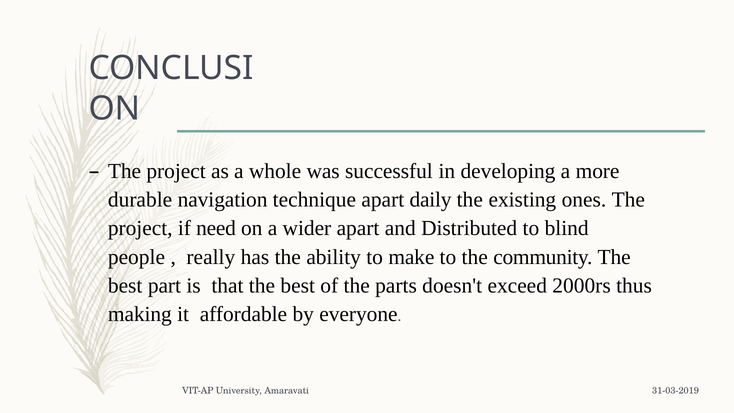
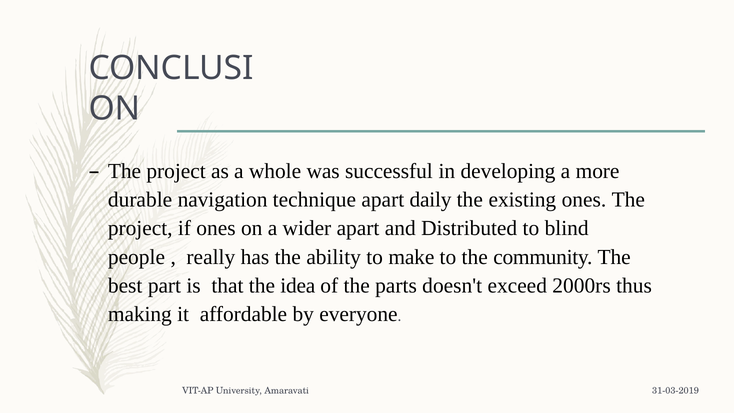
if need: need -> ones (216, 228)
that the best: best -> idea (298, 285)
